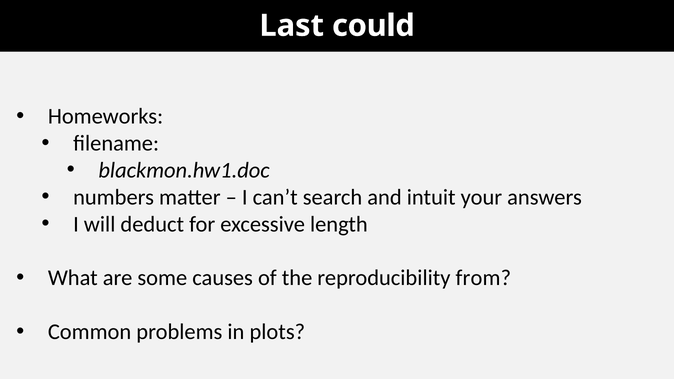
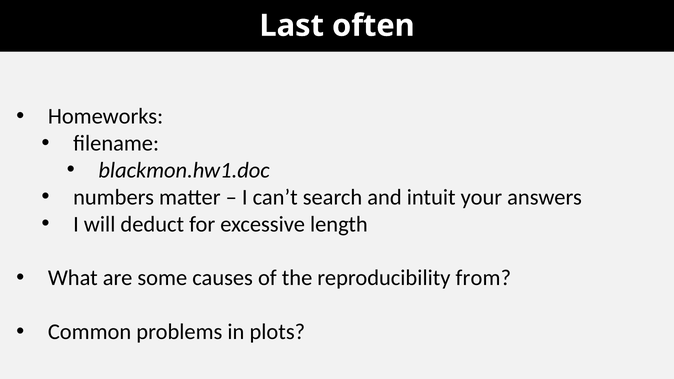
could: could -> often (373, 26)
